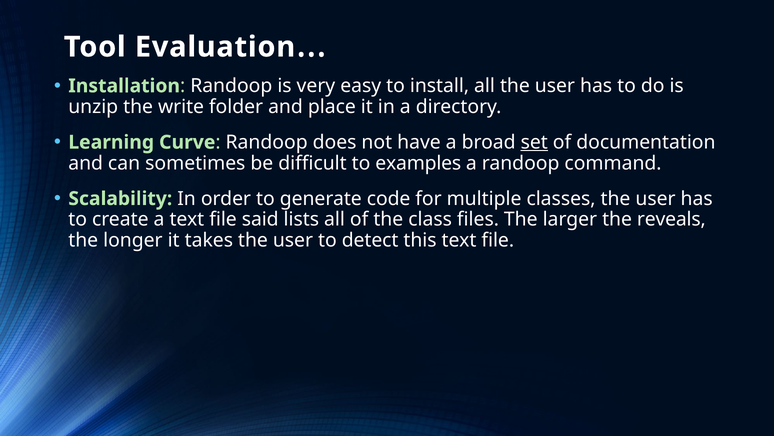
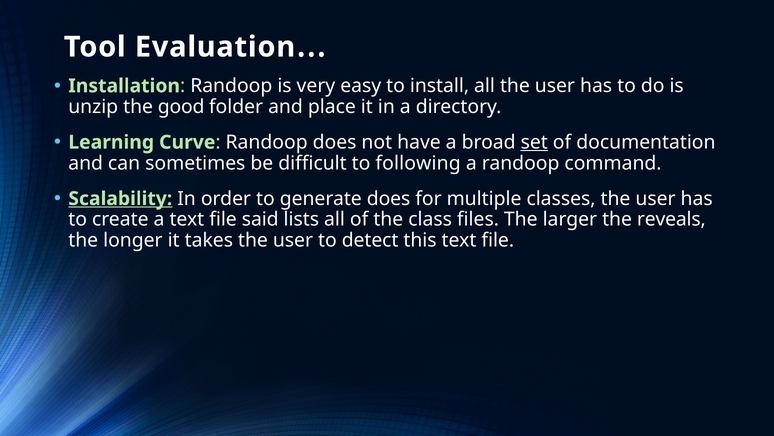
write: write -> good (181, 107)
examples: examples -> following (418, 163)
Scalability underline: none -> present (120, 198)
generate code: code -> does (389, 198)
